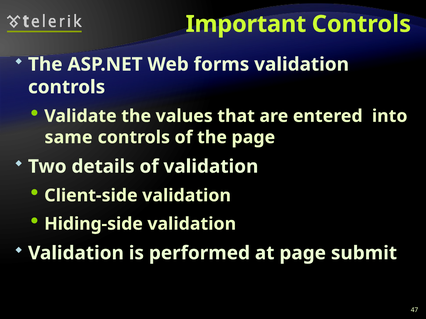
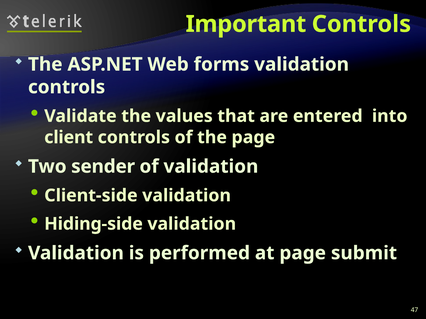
same: same -> client (69, 138)
details: details -> sender (103, 167)
